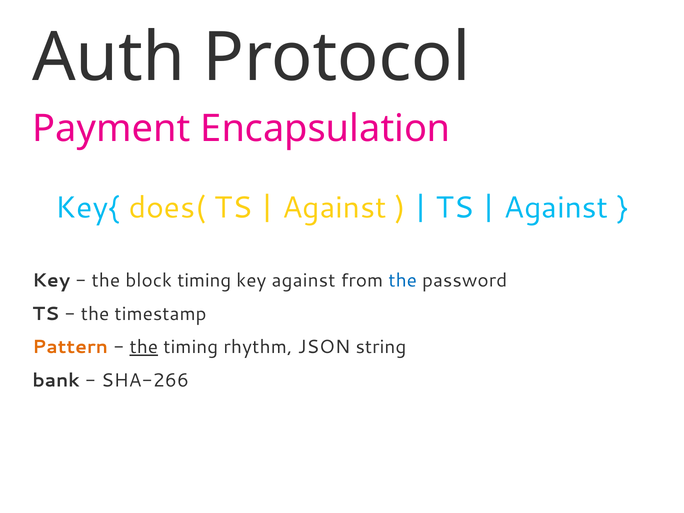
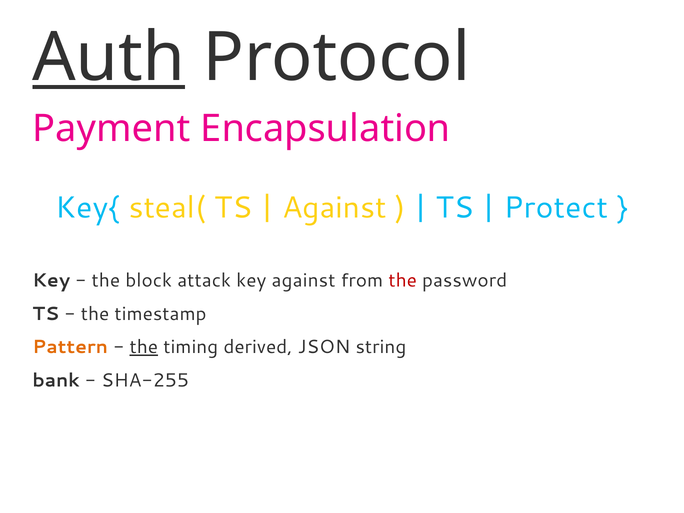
Auth underline: none -> present (109, 58)
does(: does( -> steal( (167, 208)
Against: Against -> Protect (556, 208)
block timing: timing -> attack (204, 280)
the colour: blue -> red (403, 280)
rhythm: rhythm -> derived (258, 347)
SHA-266: SHA-266 -> SHA-255 (145, 380)
